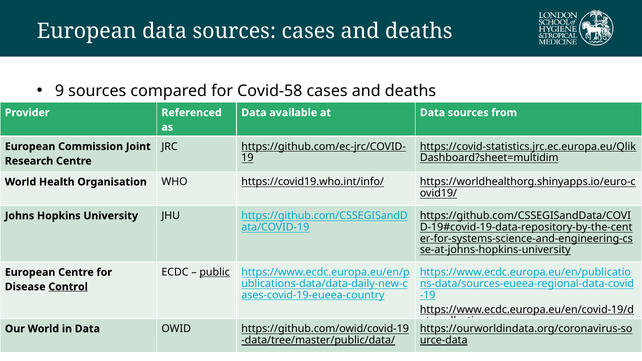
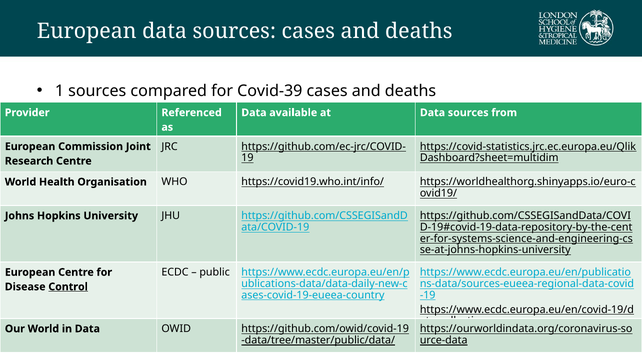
9: 9 -> 1 (59, 91)
Covid-58: Covid-58 -> Covid-39 (270, 91)
public underline: present -> none (215, 272)
